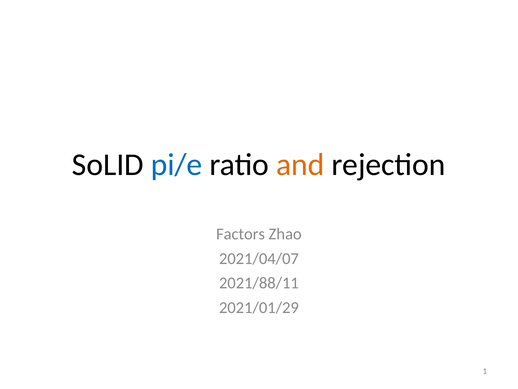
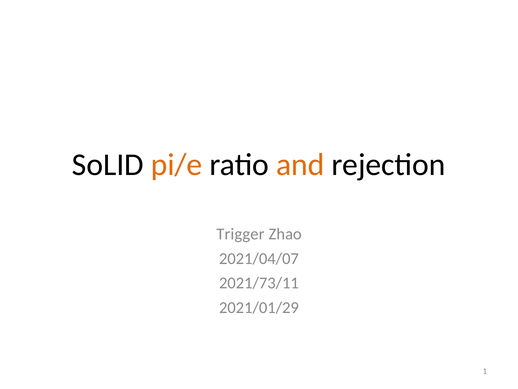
pi/e colour: blue -> orange (177, 165)
Factors: Factors -> Trigger (240, 234)
2021/88/11: 2021/88/11 -> 2021/73/11 (259, 283)
